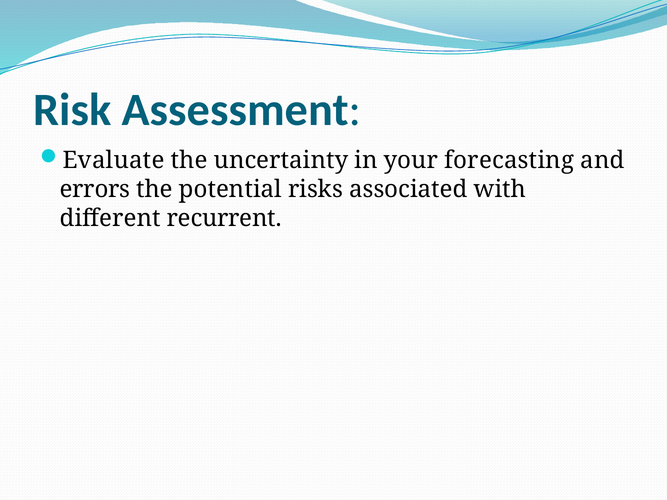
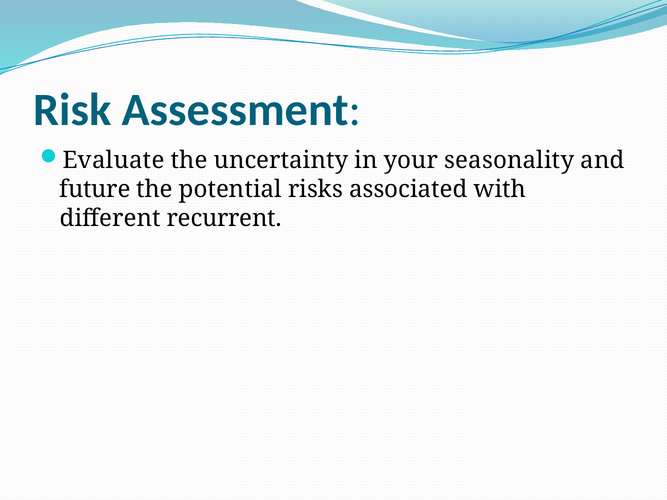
forecasting: forecasting -> seasonality (509, 161)
errors: errors -> future (95, 189)
